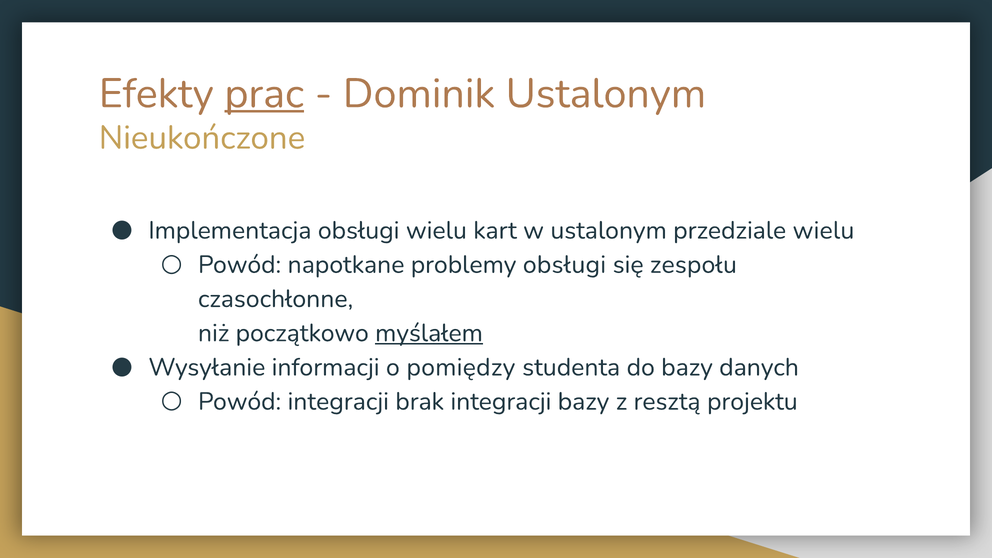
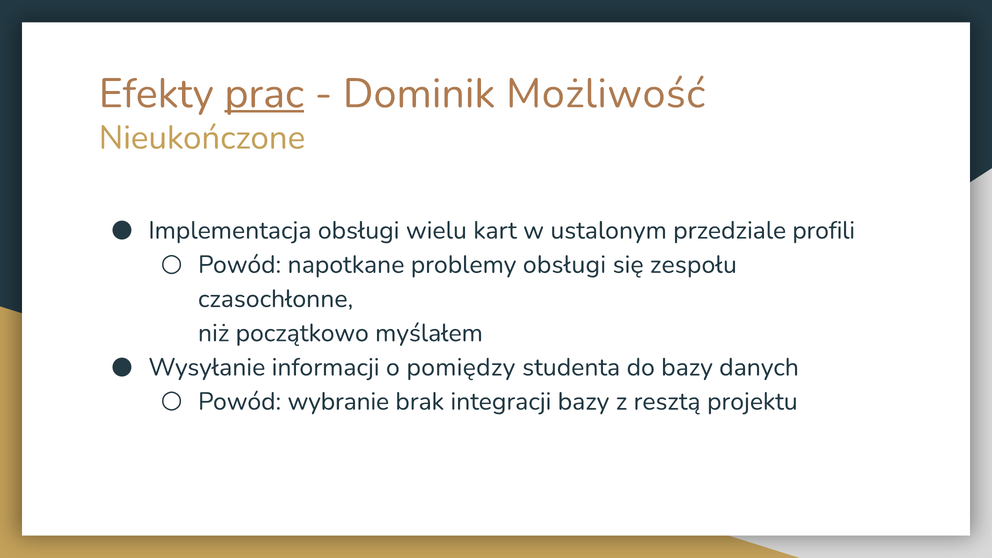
Dominik Ustalonym: Ustalonym -> Możliwość (606, 94)
przedziale wielu: wielu -> profili (824, 230)
myślałem underline: present -> none (429, 333)
Powód integracji: integracji -> wybranie (338, 401)
